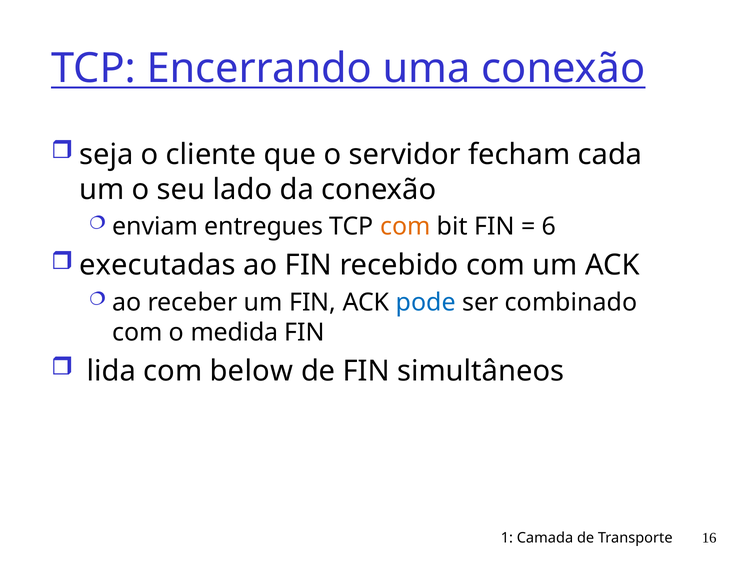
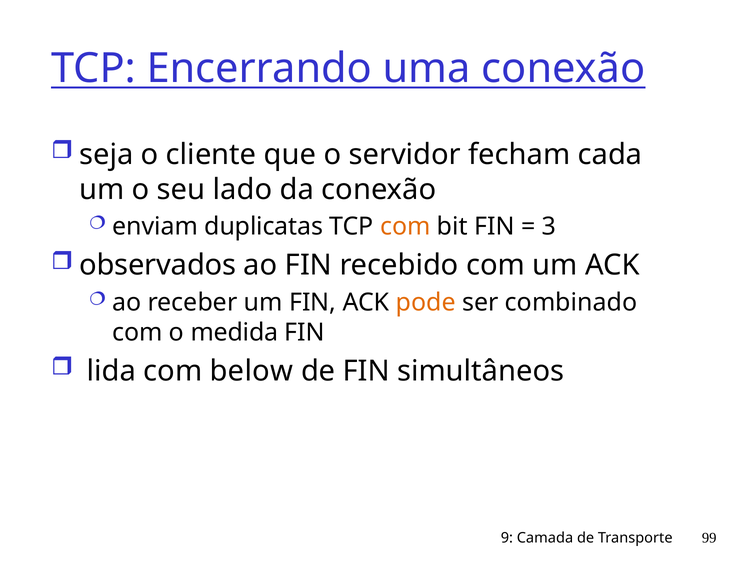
entregues: entregues -> duplicatas (264, 226)
6: 6 -> 3 (549, 226)
executadas: executadas -> observados (158, 265)
pode colour: blue -> orange (426, 302)
1: 1 -> 9 (507, 538)
16: 16 -> 99 (709, 538)
